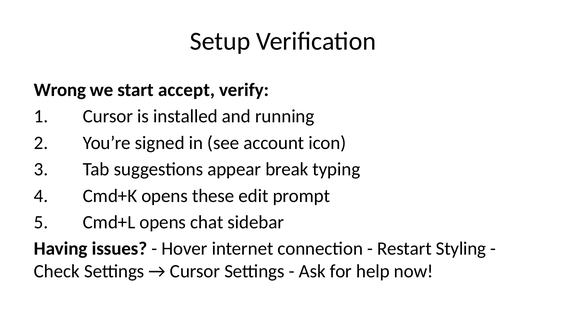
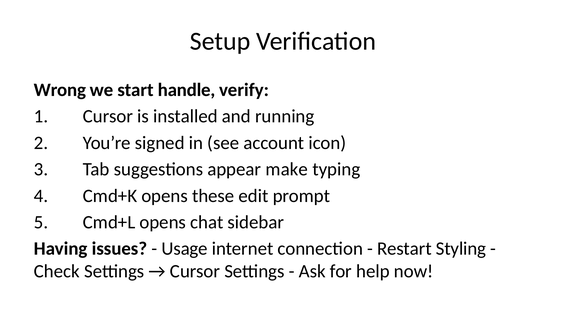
accept: accept -> handle (187, 90)
break: break -> make (287, 169)
Hover: Hover -> Usage (185, 248)
